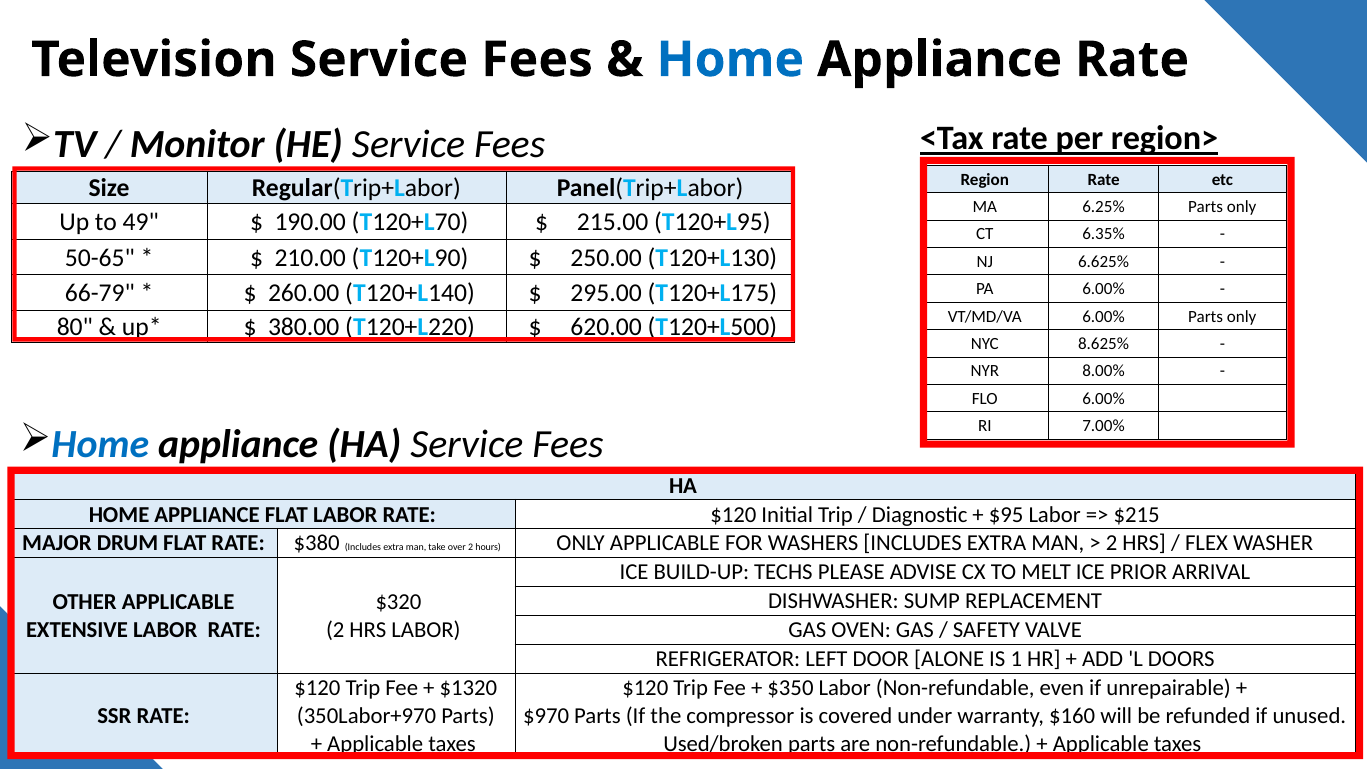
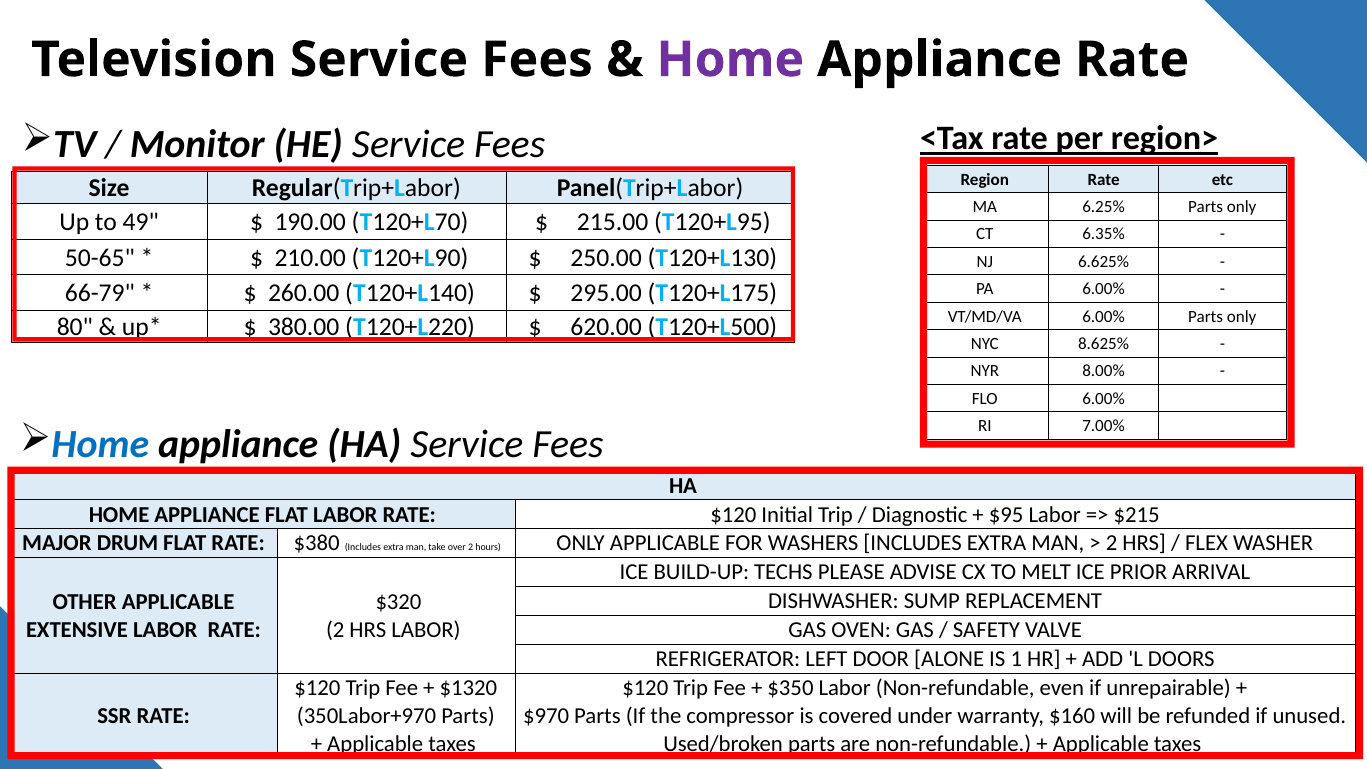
Home colour: blue -> purple (730, 60)
